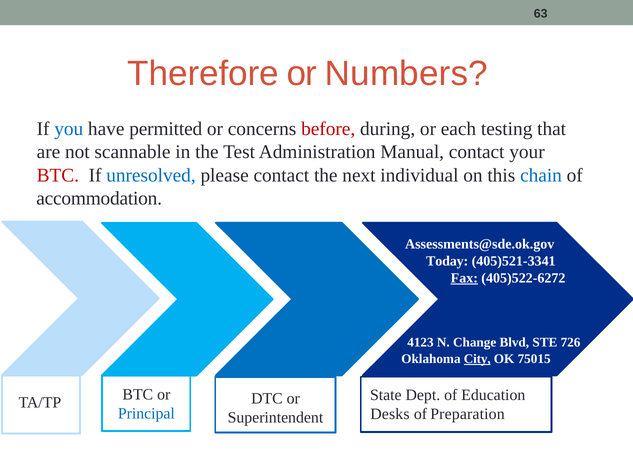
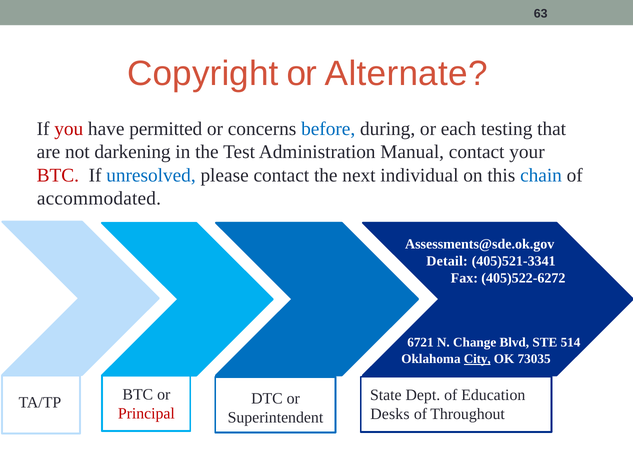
Therefore: Therefore -> Copyright (203, 74)
Numbers: Numbers -> Alternate (406, 74)
you colour: blue -> red (69, 129)
before colour: red -> blue (328, 129)
scannable: scannable -> darkening (133, 152)
accommodation: accommodation -> accommodated (99, 199)
Today: Today -> Detail (447, 261)
Fax underline: present -> none (464, 278)
4123: 4123 -> 6721 (420, 343)
726: 726 -> 514 (571, 343)
75015: 75015 -> 73035 (534, 359)
Principal colour: blue -> red (146, 414)
Preparation: Preparation -> Throughout (468, 415)
